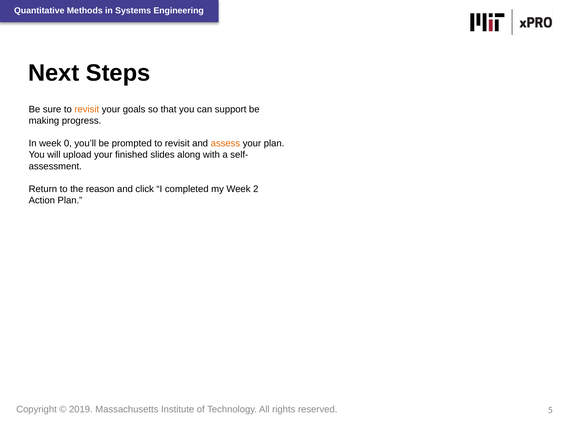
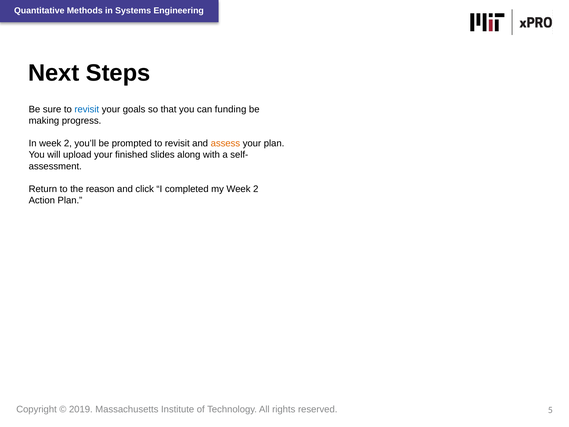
revisit colour: orange -> blue (87, 109)
support: support -> funding (231, 109)
In week 0: 0 -> 2 (68, 143)
